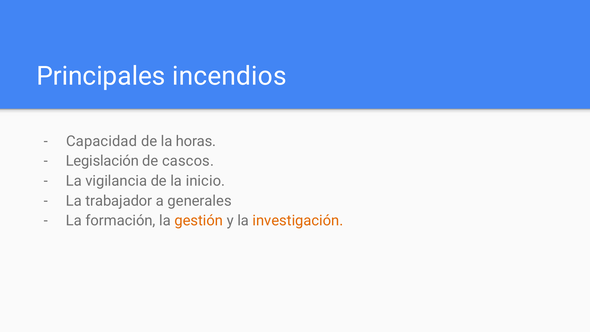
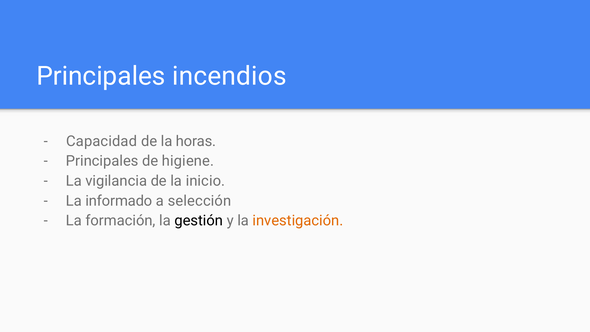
Legislación: Legislación -> Principales (102, 161)
cascos: cascos -> higiene (188, 161)
trabajador: trabajador -> informado (119, 201)
generales: generales -> selección (200, 201)
gestión colour: orange -> black (199, 221)
